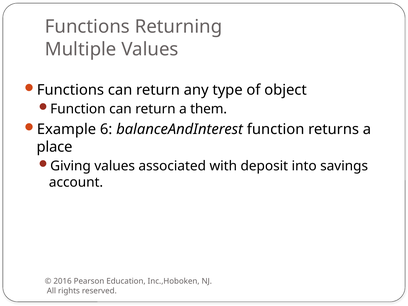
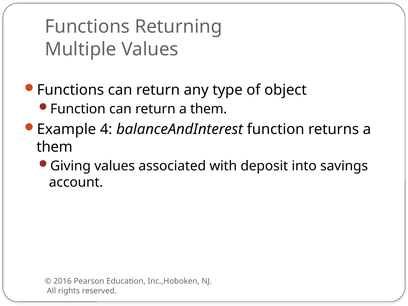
6: 6 -> 4 (106, 129)
place: place -> them (55, 147)
